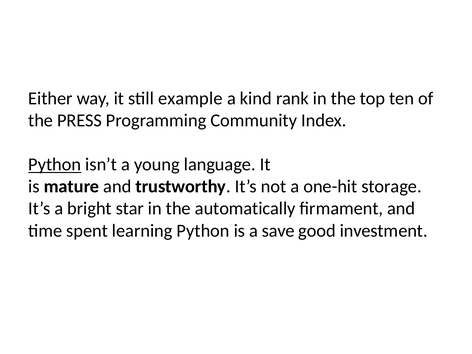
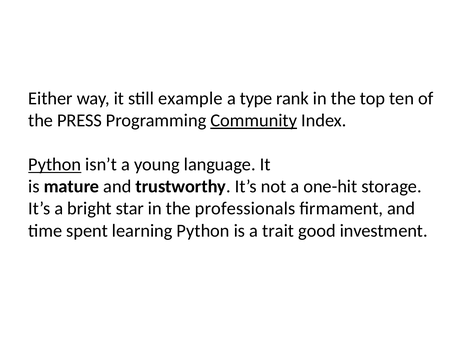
kind: kind -> type (256, 98)
Community underline: none -> present (254, 120)
automatically: automatically -> professionals (245, 209)
save: save -> trait (278, 231)
